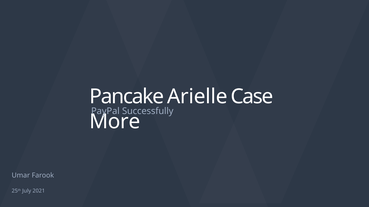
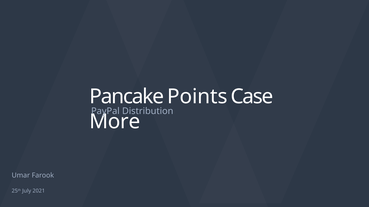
Arielle: Arielle -> Points (197, 97)
Successfully: Successfully -> Distribution (148, 111)
